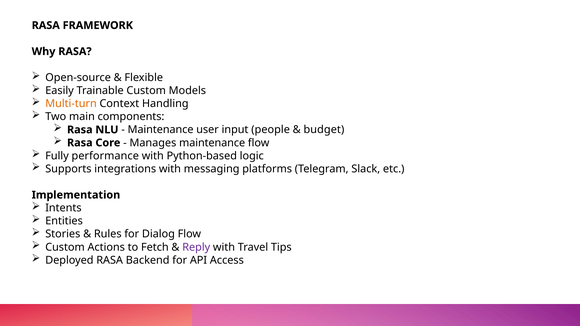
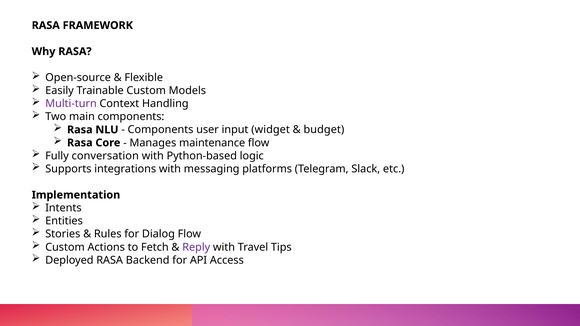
Multi-turn colour: orange -> purple (71, 104)
Maintenance: Maintenance -> Components (161, 130)
people: people -> widget (271, 130)
performance: performance -> conversation (105, 156)
